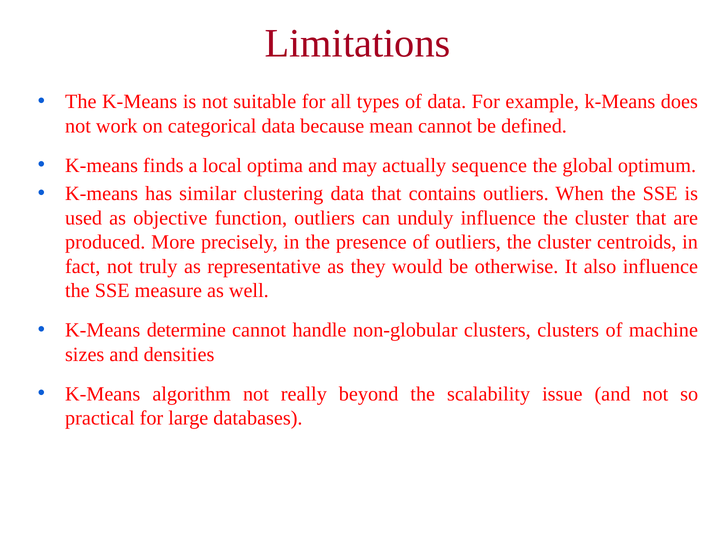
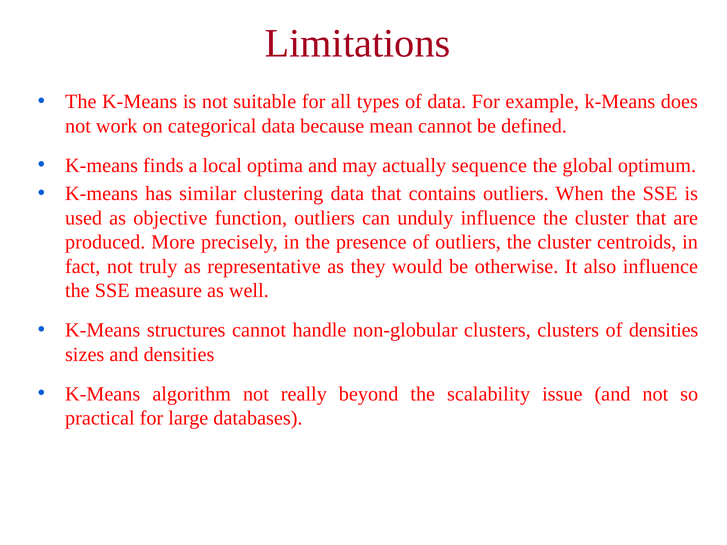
determine: determine -> structures (186, 330)
of machine: machine -> densities (664, 330)
